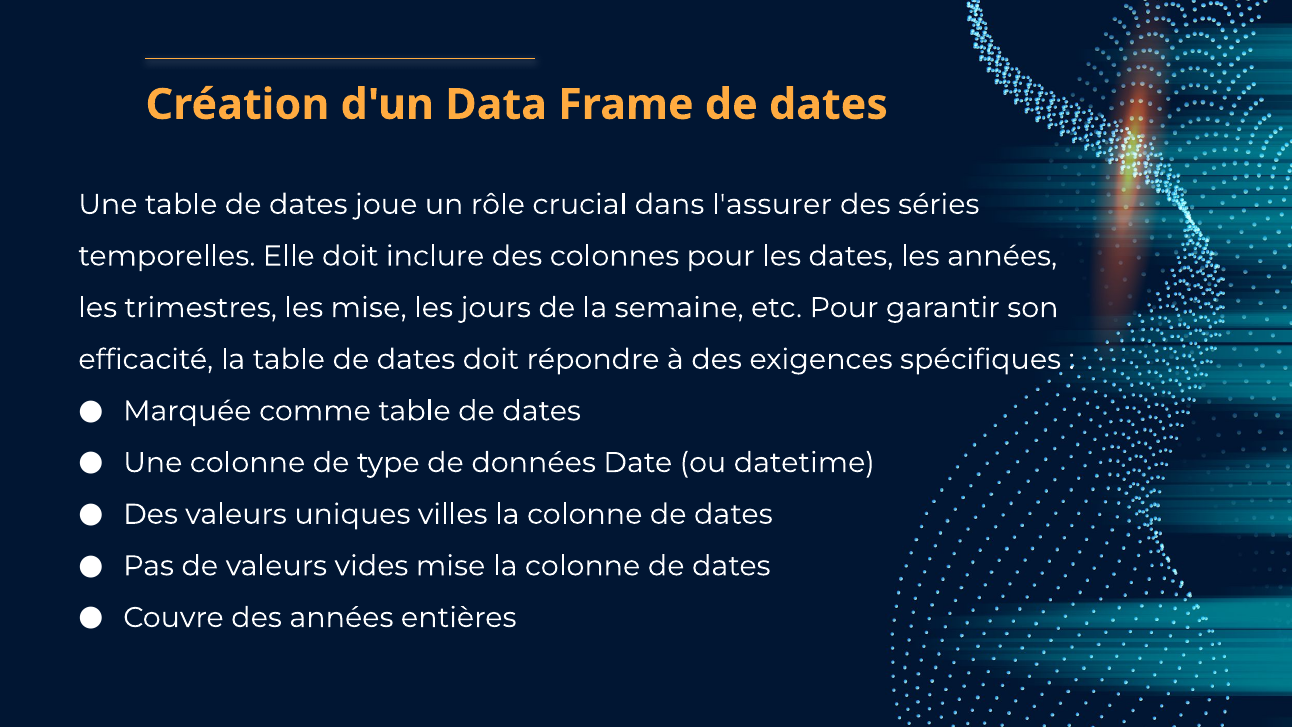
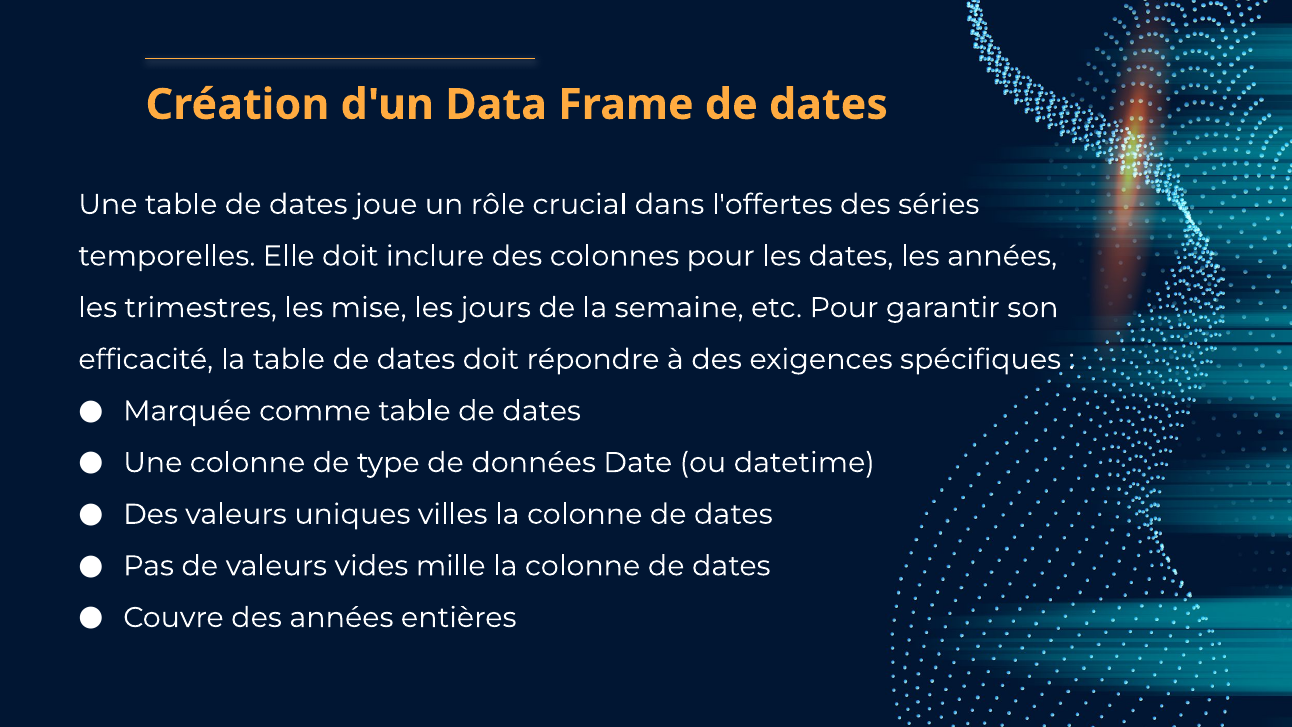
l'assurer: l'assurer -> l'offertes (772, 204)
vides mise: mise -> mille (451, 566)
